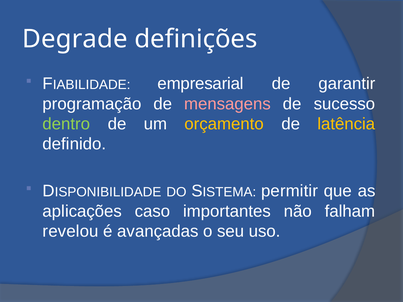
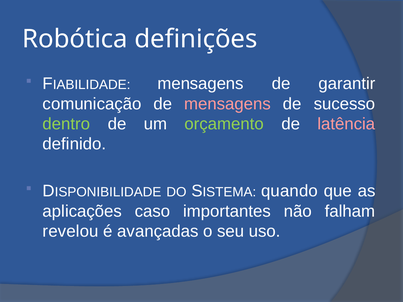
Degrade: Degrade -> Robótica (75, 39)
empresarial: empresarial -> mensagens (201, 84)
programação: programação -> comunicação (92, 104)
orçamento colour: yellow -> light green (224, 124)
latência colour: yellow -> pink (346, 124)
permitir: permitir -> quando (290, 191)
